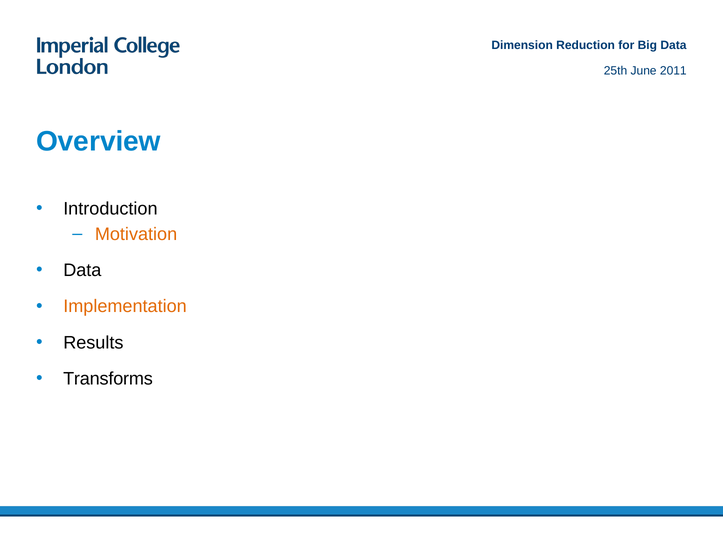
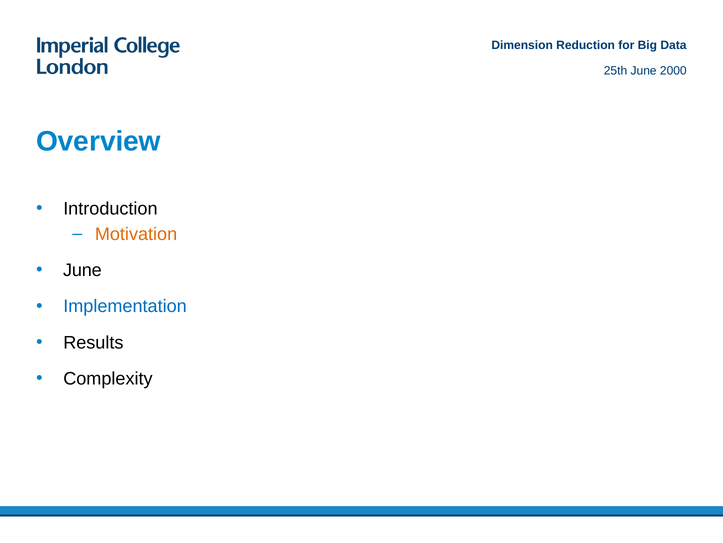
2011: 2011 -> 2000 (673, 71)
Data: Data -> June (82, 270)
Implementation colour: orange -> blue (125, 306)
Transforms: Transforms -> Complexity (108, 378)
